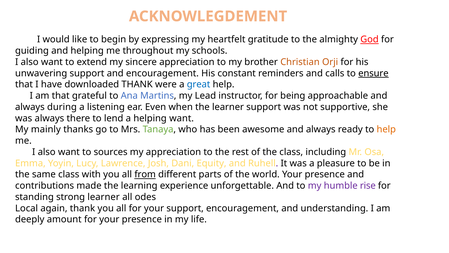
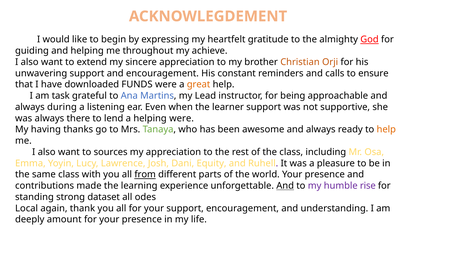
schools: schools -> achieve (210, 51)
ensure underline: present -> none (373, 73)
downloaded THANK: THANK -> FUNDS (137, 84)
great colour: blue -> orange (199, 84)
am that: that -> task (61, 96)
helping want: want -> were (182, 118)
mainly: mainly -> having (46, 129)
And underline: none -> present (285, 185)
strong learner: learner -> dataset (104, 197)
